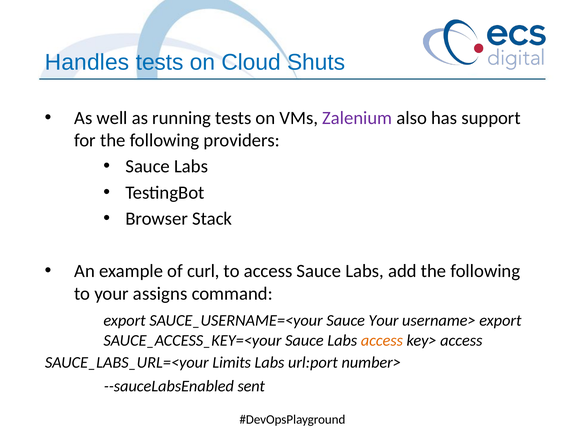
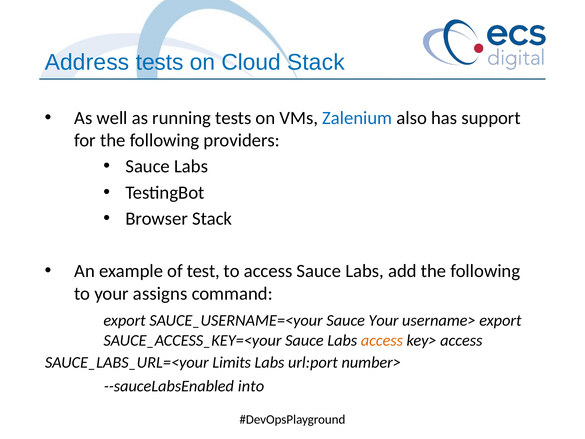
Handles: Handles -> Address (87, 62)
Cloud Shuts: Shuts -> Stack (316, 62)
Zalenium colour: purple -> blue (357, 118)
curl: curl -> test (203, 271)
sent: sent -> into (251, 386)
